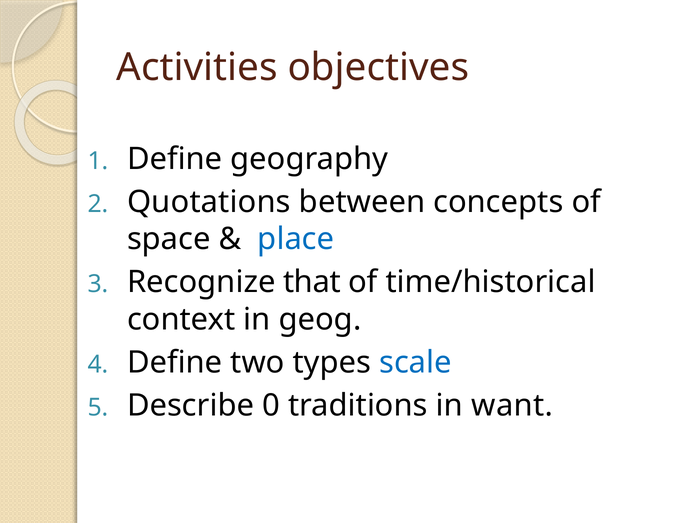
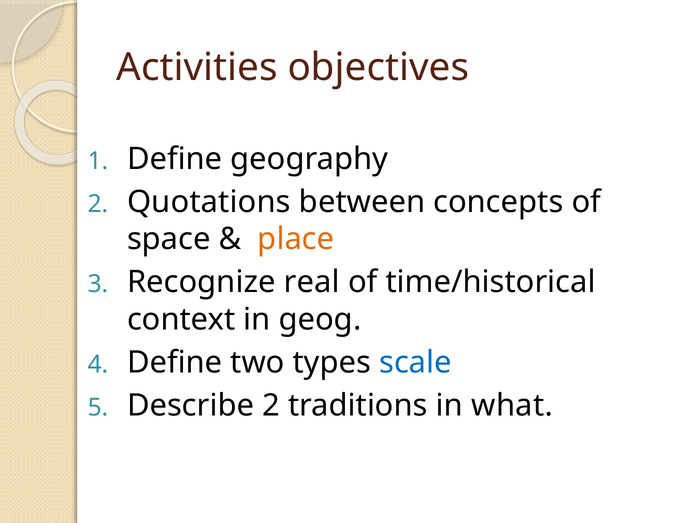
place colour: blue -> orange (296, 239)
that: that -> real (312, 282)
Describe 0: 0 -> 2 (271, 405)
want: want -> what (512, 405)
